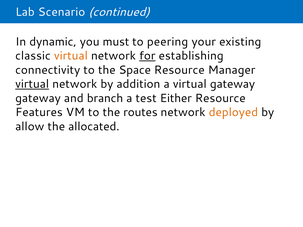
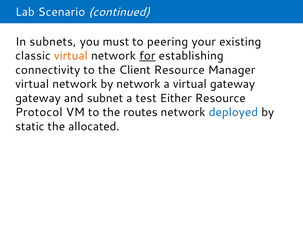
dynamic: dynamic -> subnets (53, 42)
Space: Space -> Client (135, 70)
virtual underline: present -> none (32, 84)
by addition: addition -> network (138, 84)
branch: branch -> subnet (105, 98)
Features: Features -> Protocol (39, 112)
deployed colour: orange -> blue (233, 112)
allow: allow -> static (30, 127)
